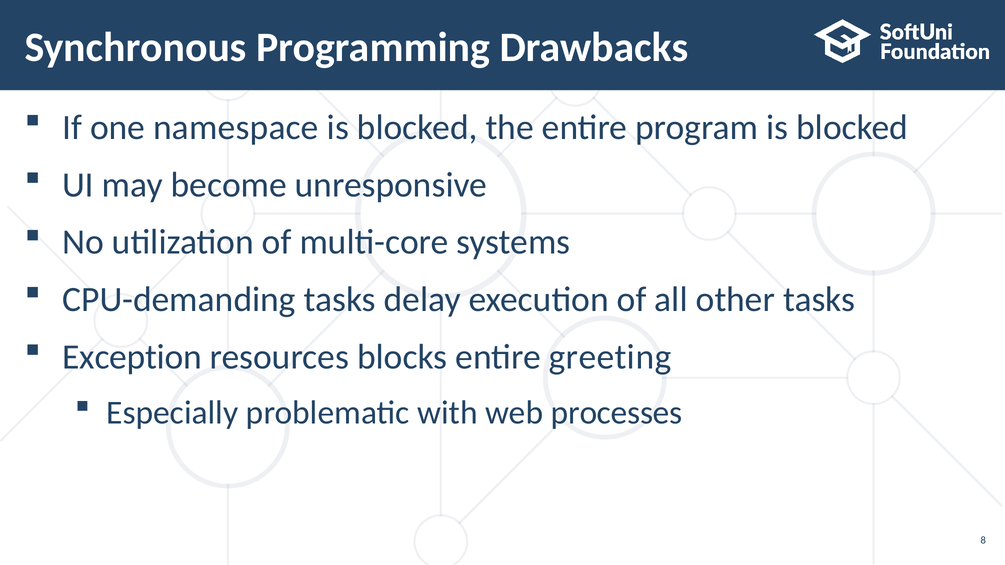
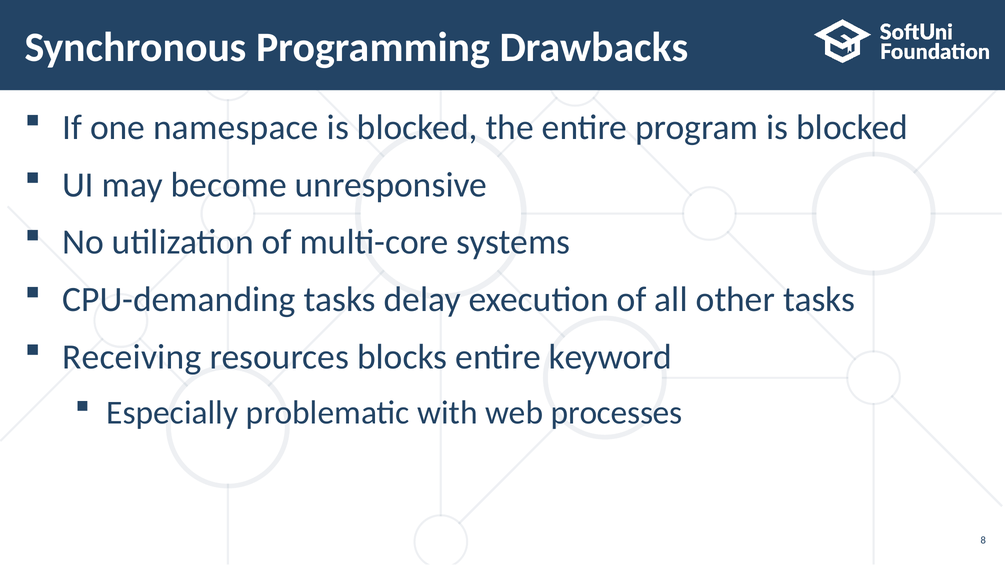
Exception: Exception -> Receiving (132, 357)
greeting: greeting -> keyword (610, 357)
